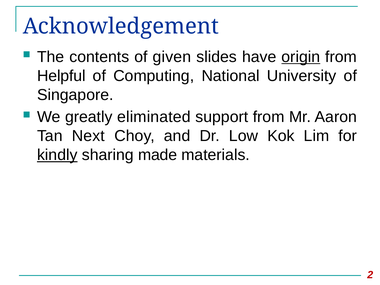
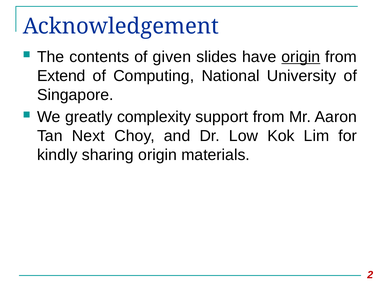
Helpful: Helpful -> Extend (61, 76)
eliminated: eliminated -> complexity (154, 117)
kindly underline: present -> none (57, 155)
sharing made: made -> origin (158, 155)
